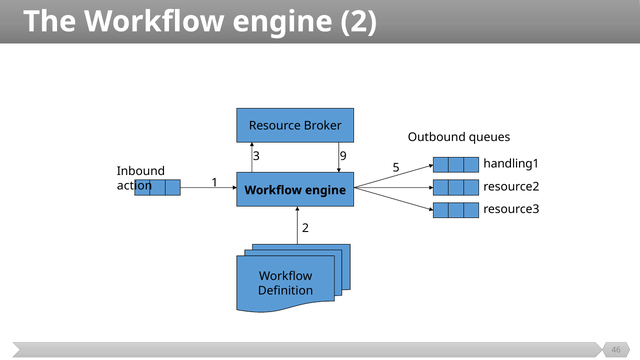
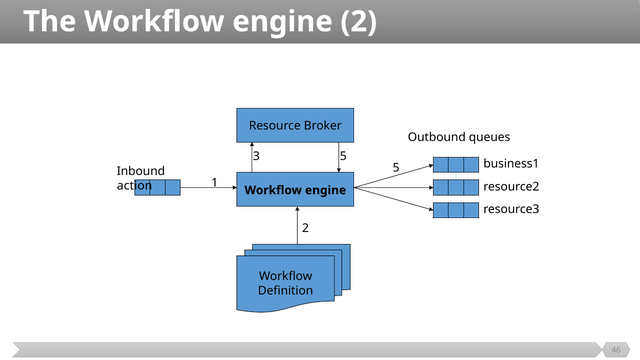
3 9: 9 -> 5 (343, 156)
handling1: handling1 -> business1 (511, 164)
